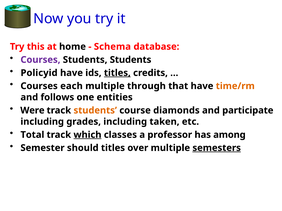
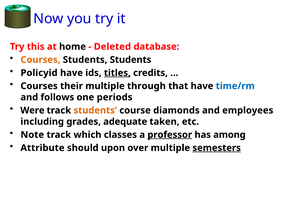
Schema: Schema -> Deleted (112, 47)
Courses colour: purple -> orange (40, 60)
each: each -> their (72, 86)
time/rm colour: orange -> blue (235, 86)
entities: entities -> periods (115, 97)
participate: participate -> employees (248, 111)
grades including: including -> adequate (125, 122)
Total: Total -> Note (32, 135)
which underline: present -> none (87, 135)
professor underline: none -> present (170, 135)
Semester: Semester -> Attribute (42, 148)
should titles: titles -> upon (113, 148)
